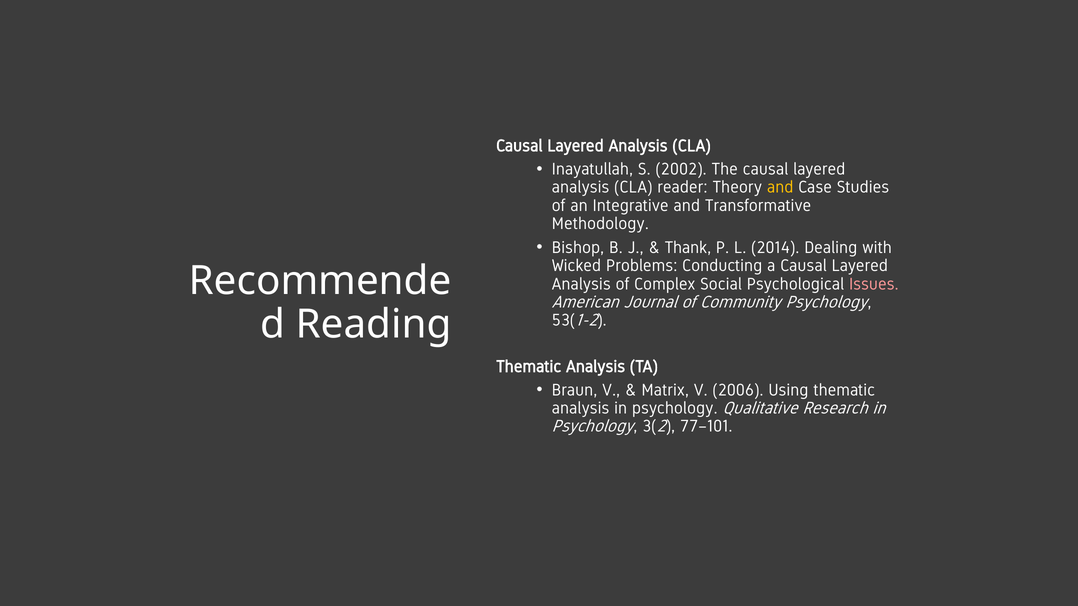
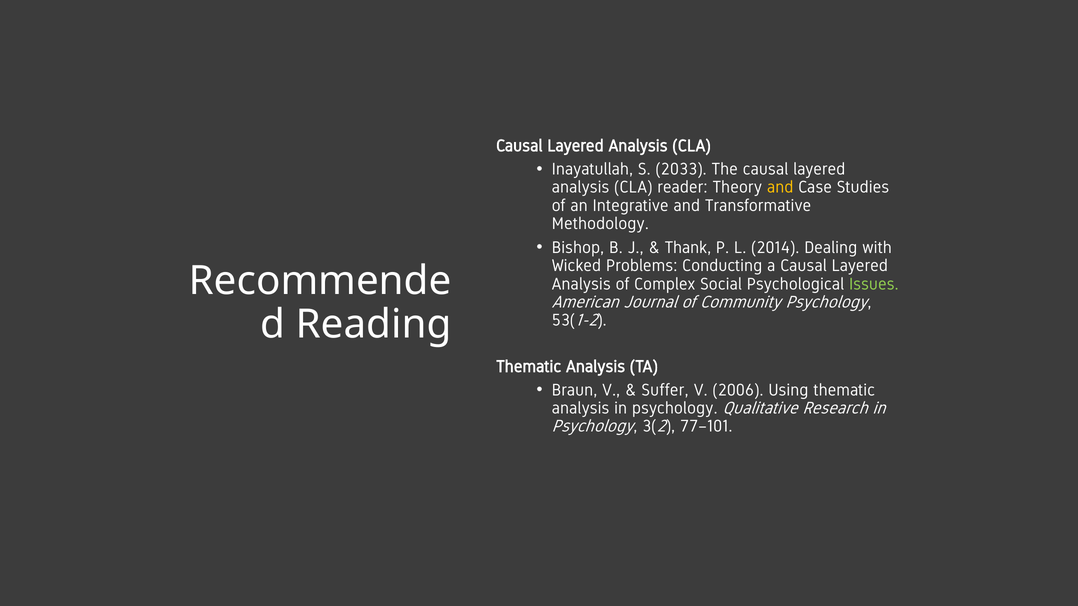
2002: 2002 -> 2033 (681, 169)
Issues colour: pink -> light green (874, 284)
Matrix: Matrix -> Suffer (665, 390)
